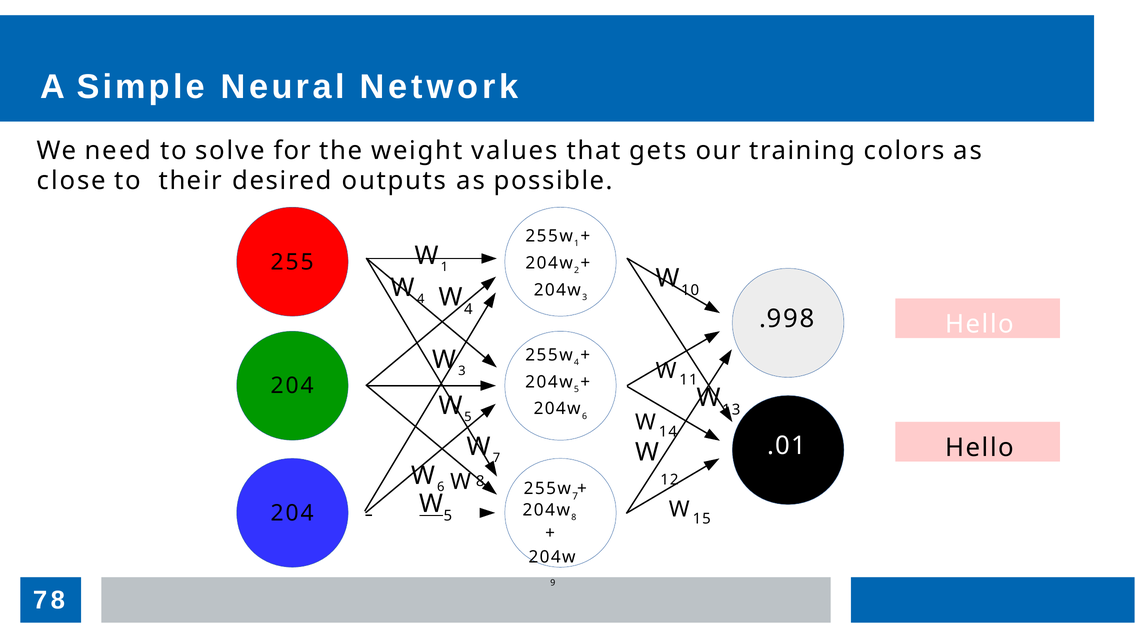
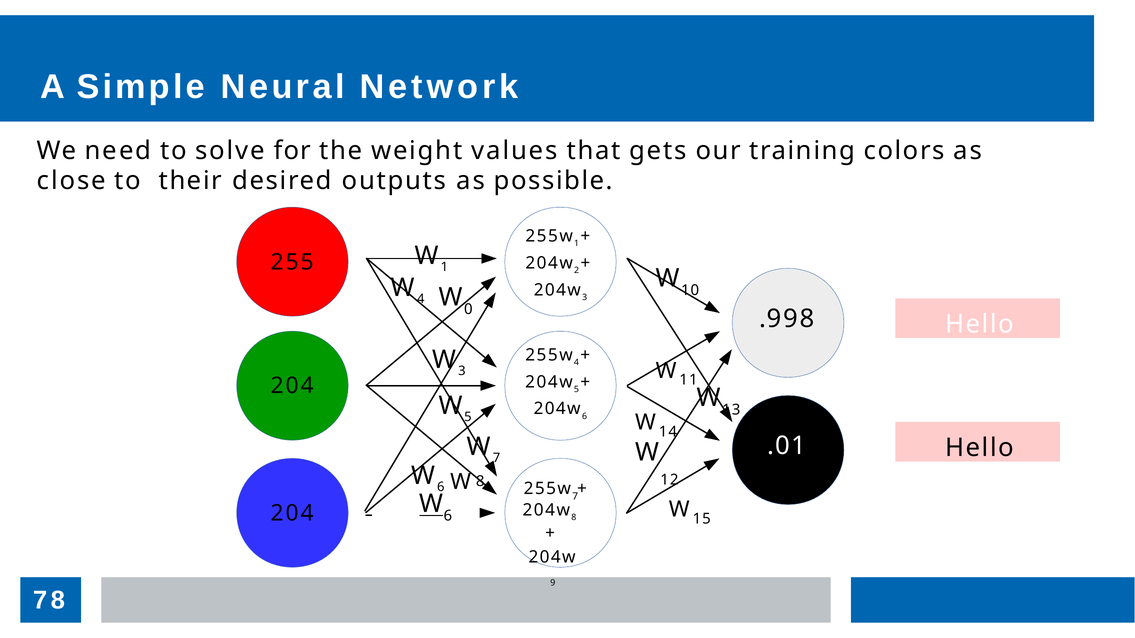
4: 4 -> 0 (468, 309)
5: 5 -> 6 (448, 516)
